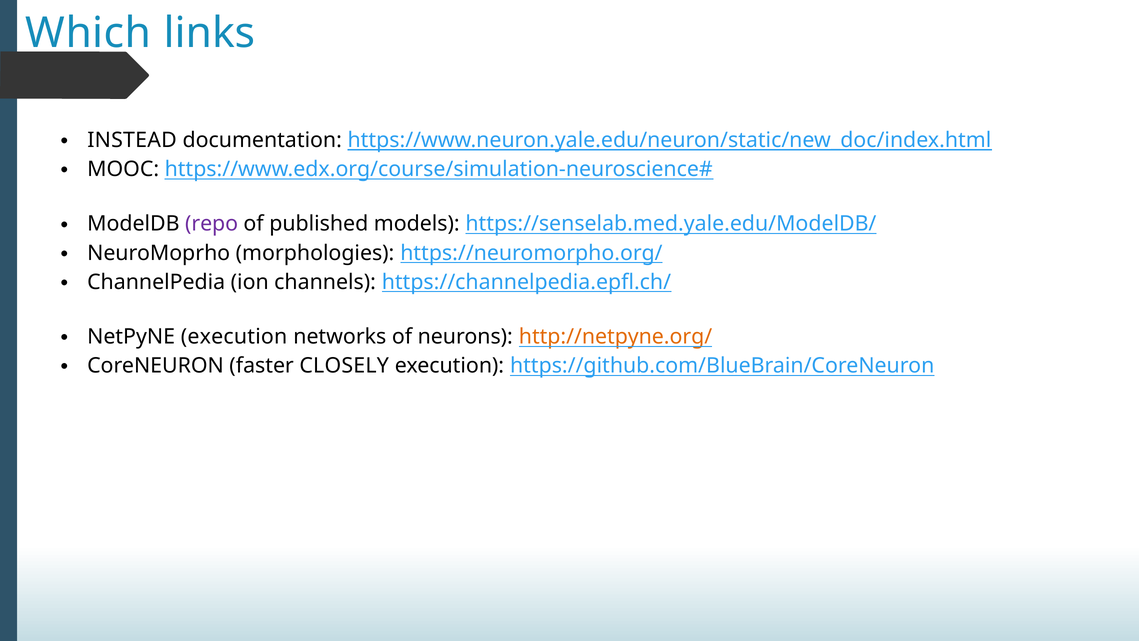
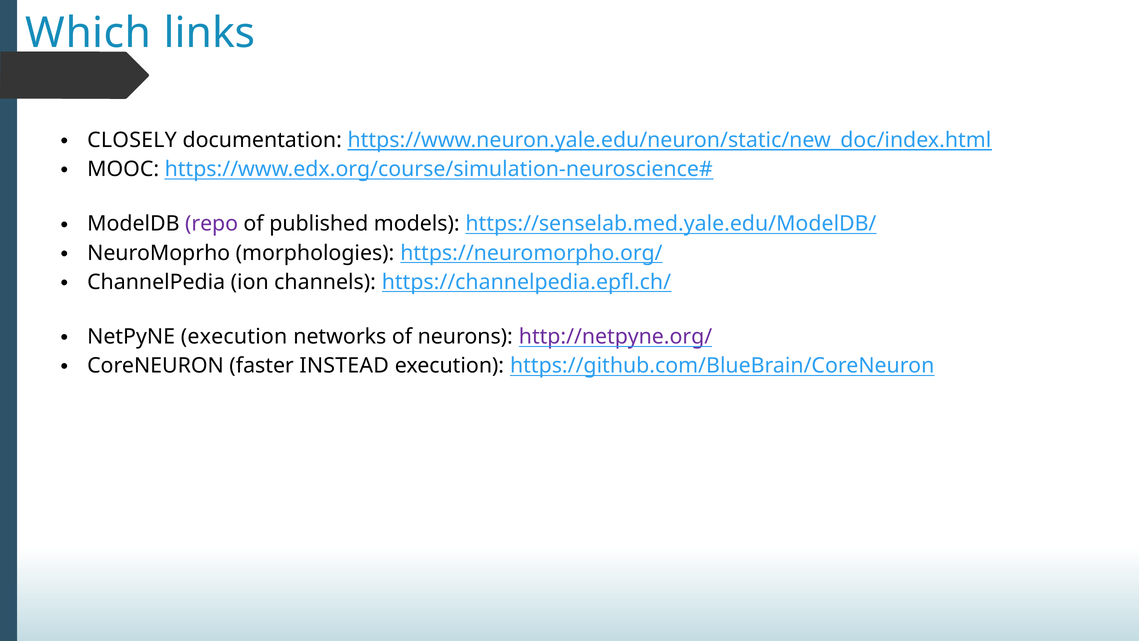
INSTEAD: INSTEAD -> CLOSELY (132, 140)
http://netpyne.org/ colour: orange -> purple (616, 337)
CLOSELY: CLOSELY -> INSTEAD (344, 366)
